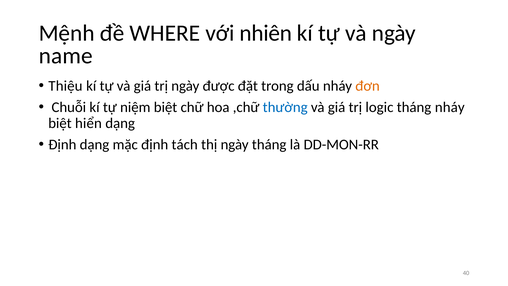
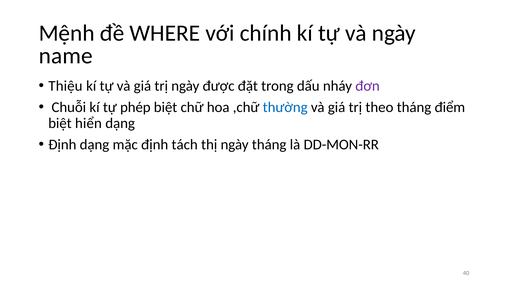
nhiên: nhiên -> chính (266, 33)
đơn colour: orange -> purple (368, 86)
niệm: niệm -> phép (135, 107)
logic: logic -> theo (379, 107)
tháng nháy: nháy -> điểm (450, 107)
